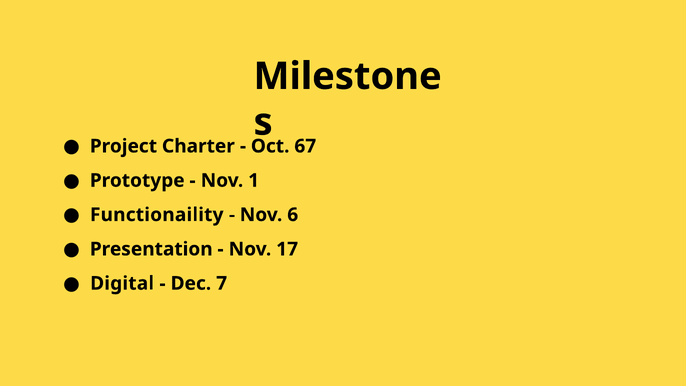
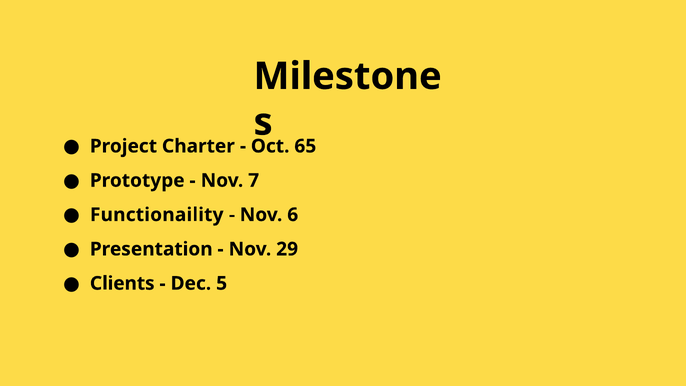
67: 67 -> 65 (305, 146)
1: 1 -> 7 (254, 180)
17: 17 -> 29 (287, 249)
Digital: Digital -> Clients (122, 283)
7: 7 -> 5 (222, 283)
